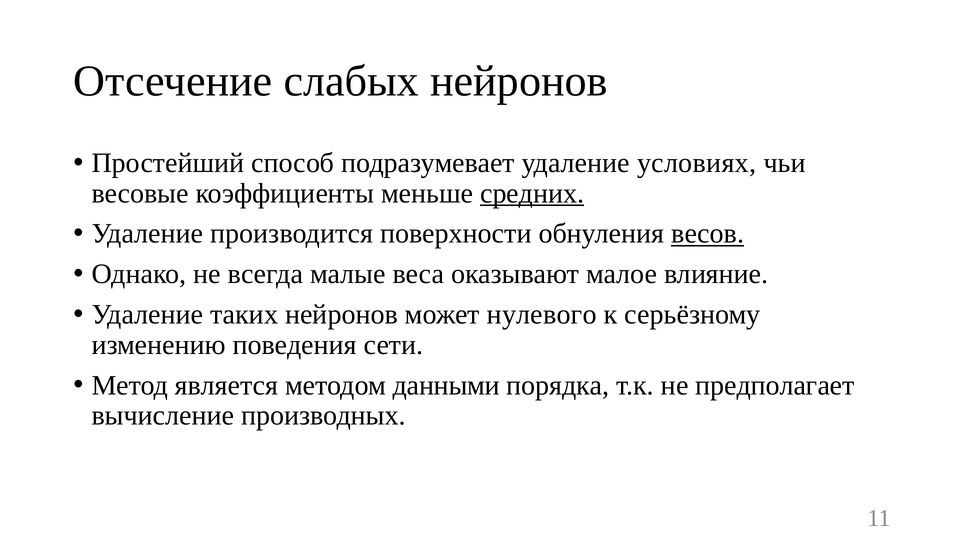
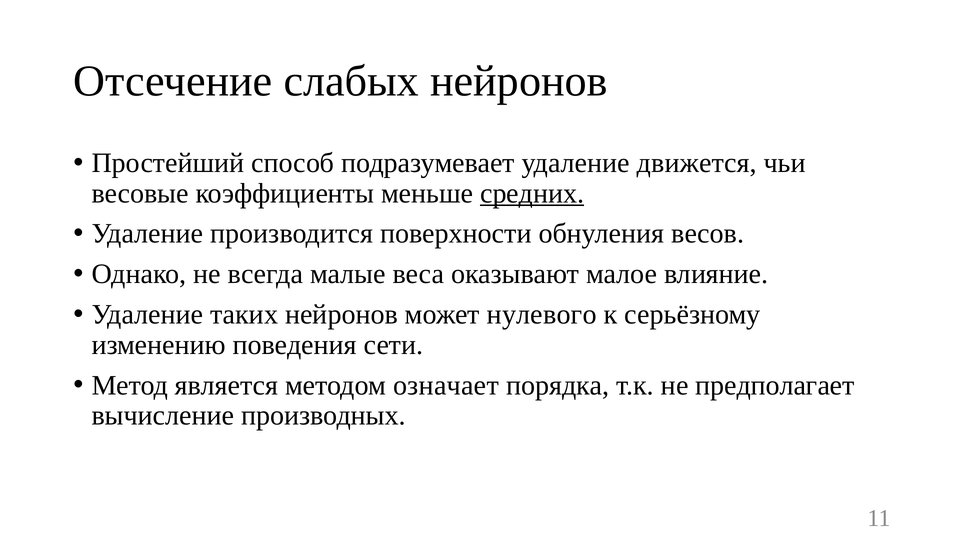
условиях: условиях -> движется (697, 163)
весов underline: present -> none (708, 234)
данными: данными -> означает (446, 385)
